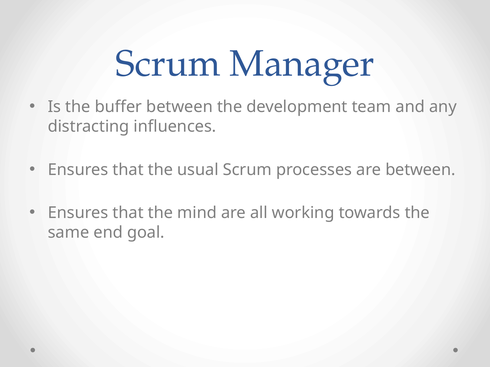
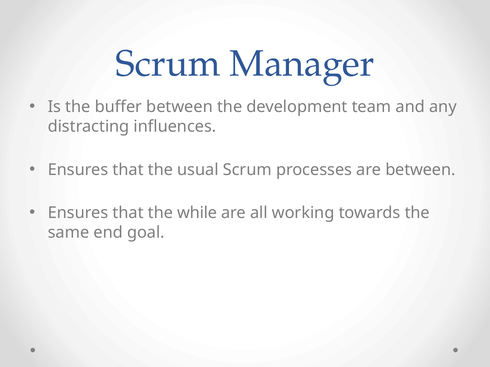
mind: mind -> while (197, 213)
